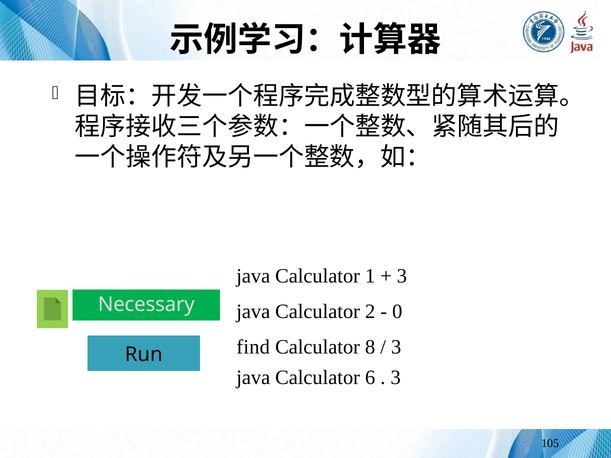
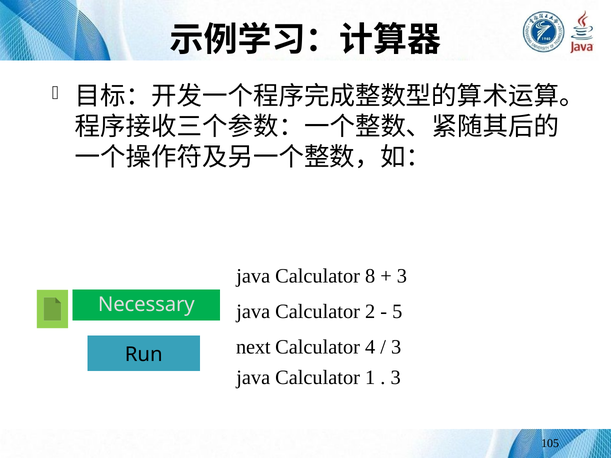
1: 1 -> 8 (370, 276)
0: 0 -> 5 (397, 312)
find: find -> next (253, 347)
8: 8 -> 4 (370, 347)
6: 6 -> 1 (370, 378)
